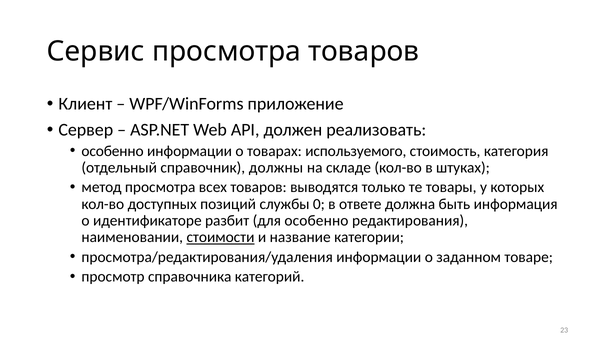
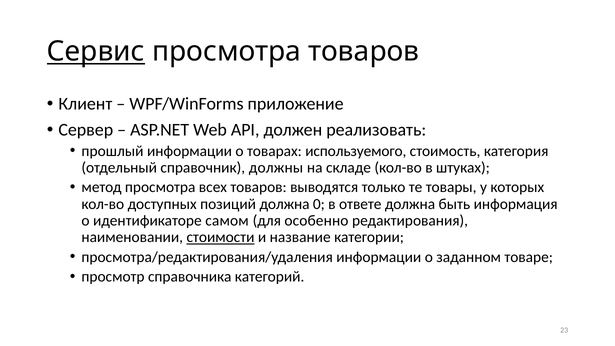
Сервис underline: none -> present (96, 52)
особенно: особенно -> прошлый (112, 151)
позиций службы: службы -> должна (285, 204)
разбит: разбит -> самом (227, 221)
